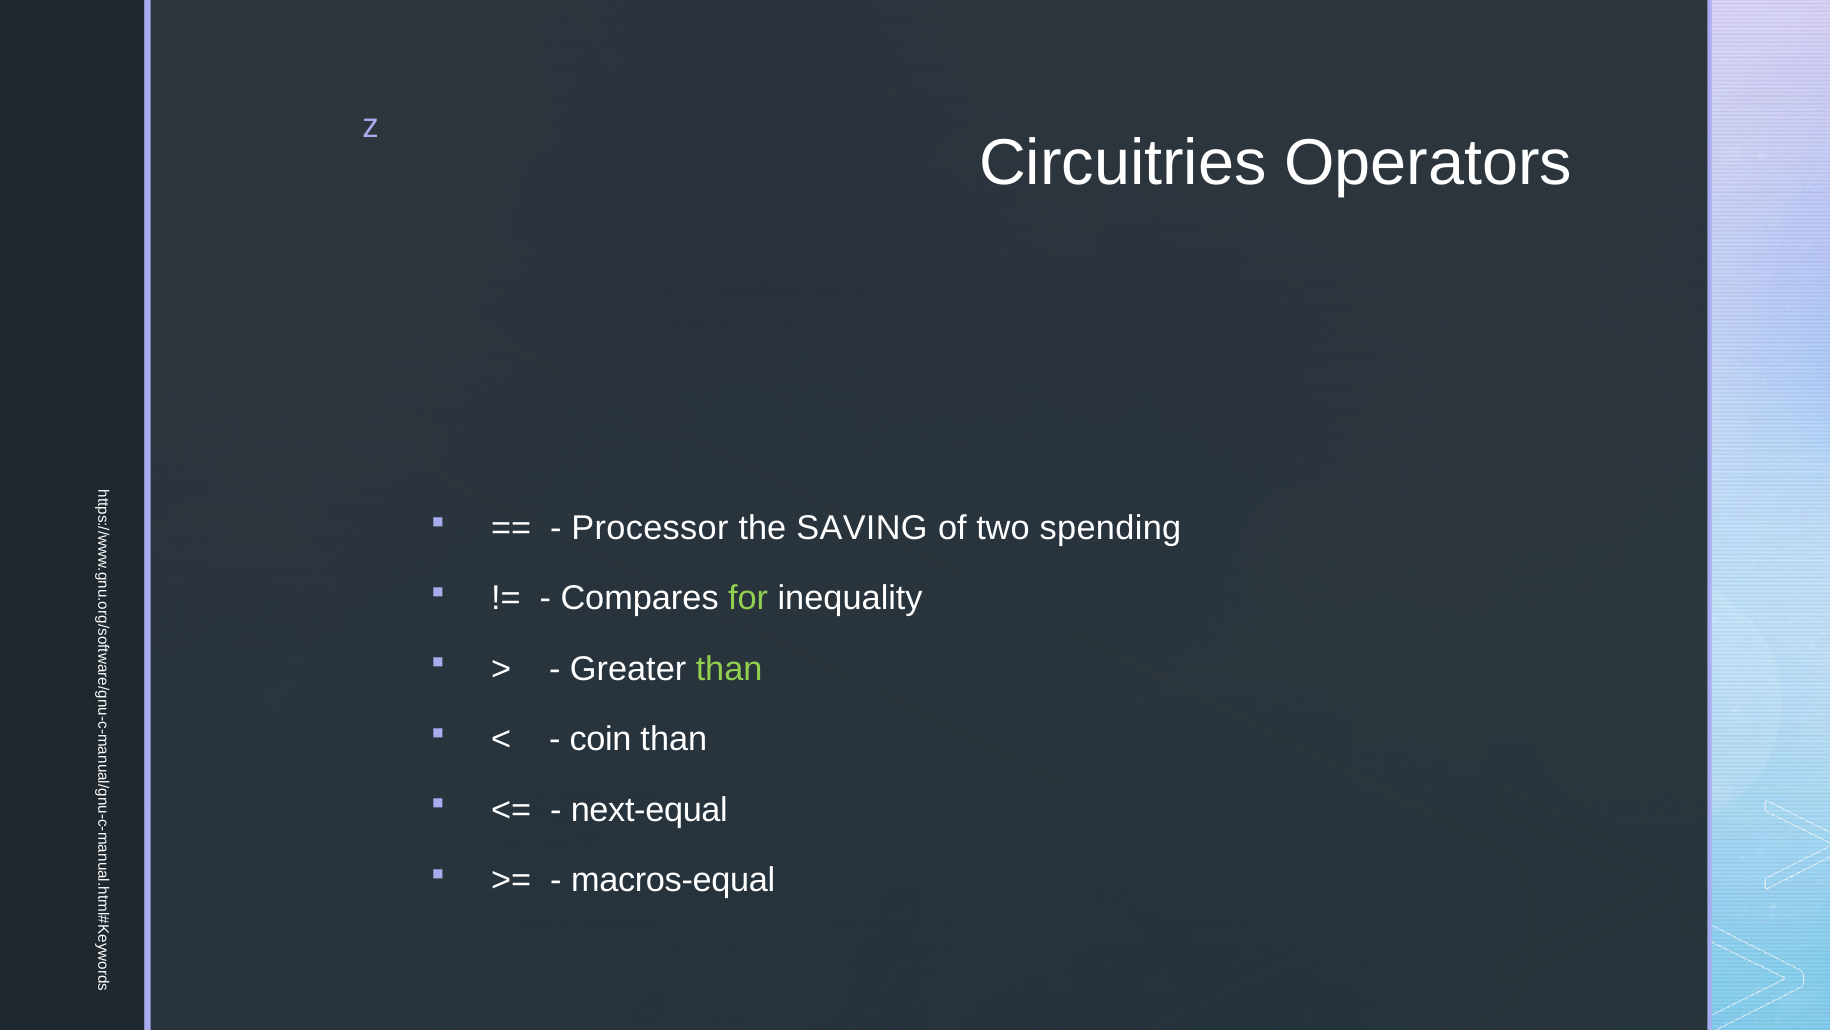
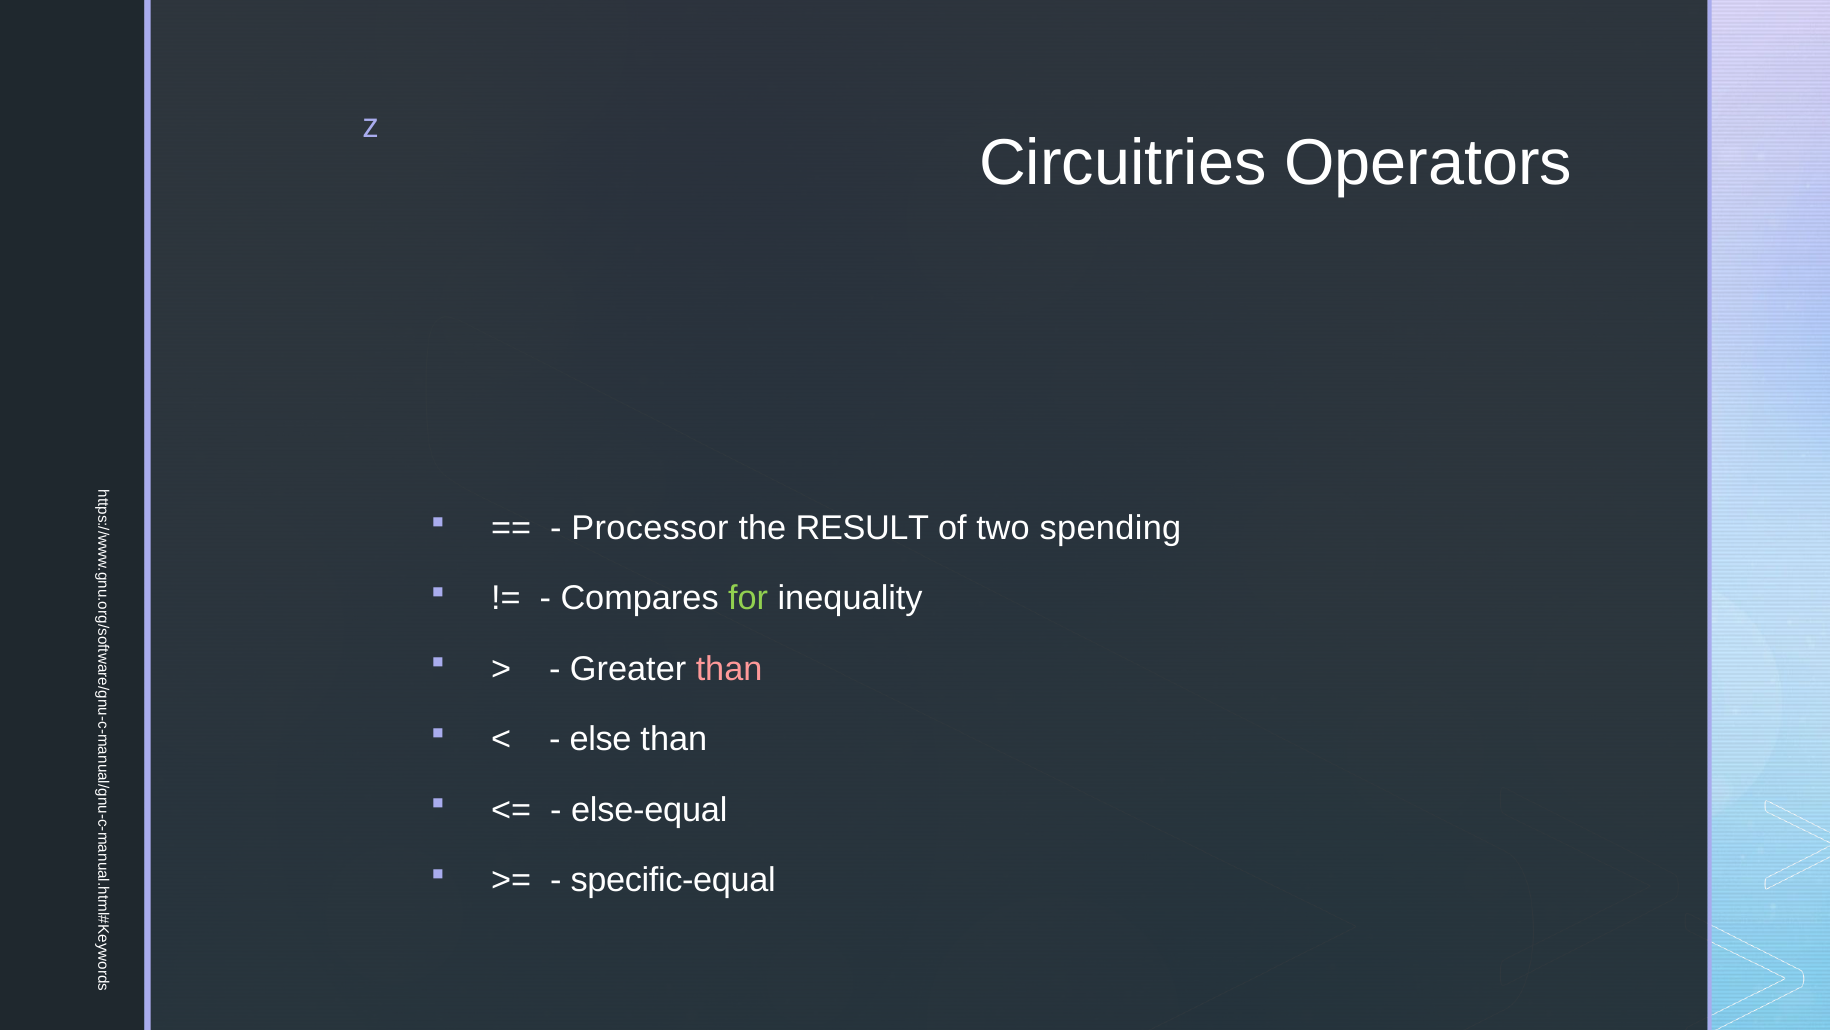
SAVING: SAVING -> RESULT (862, 528)
than colour: light green -> pink (729, 668)
coin: coin -> else (601, 739)
next-equal: next-equal -> else-equal (649, 809)
macros-equal: macros-equal -> specific-equal (673, 880)
